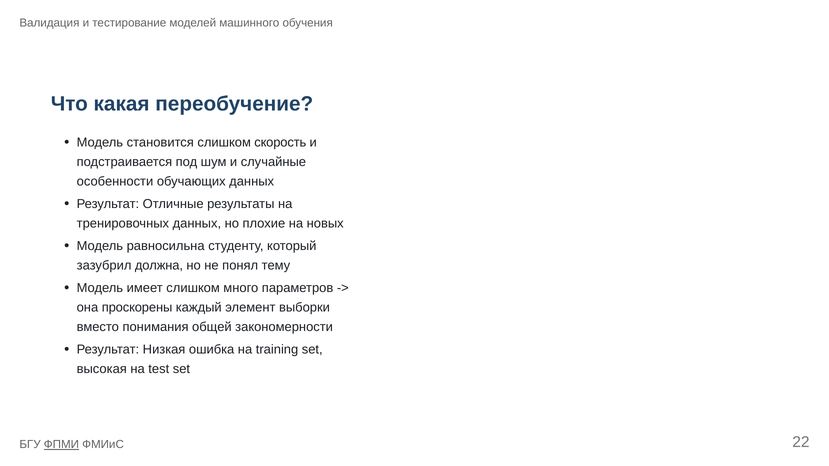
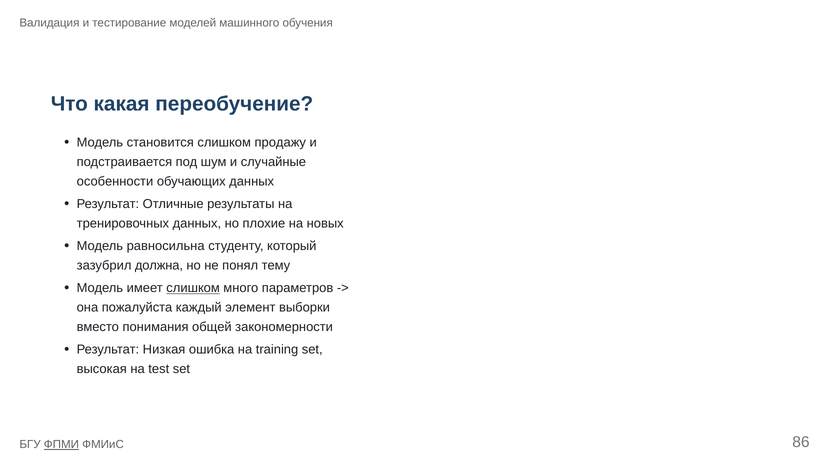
скорость: скорость -> продажу (280, 143)
слишком underline: none -> present (193, 288)
проскорены: проскорены -> пожалуйста (137, 308)
22: 22 -> 86 (801, 443)
